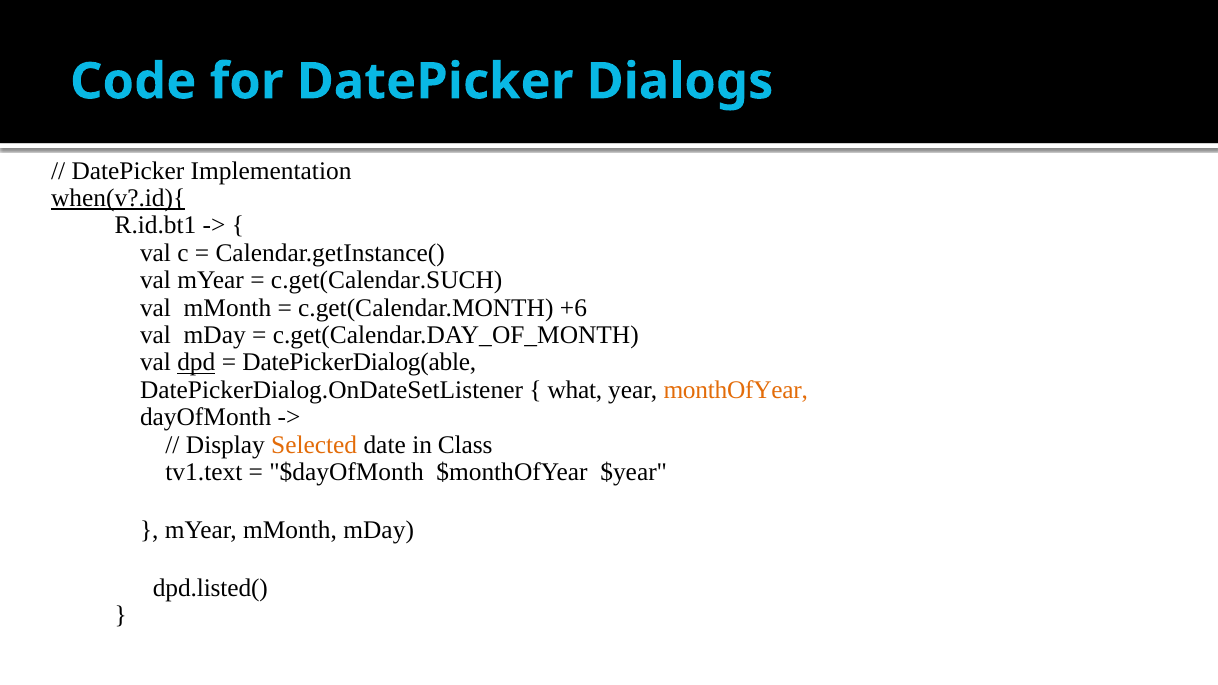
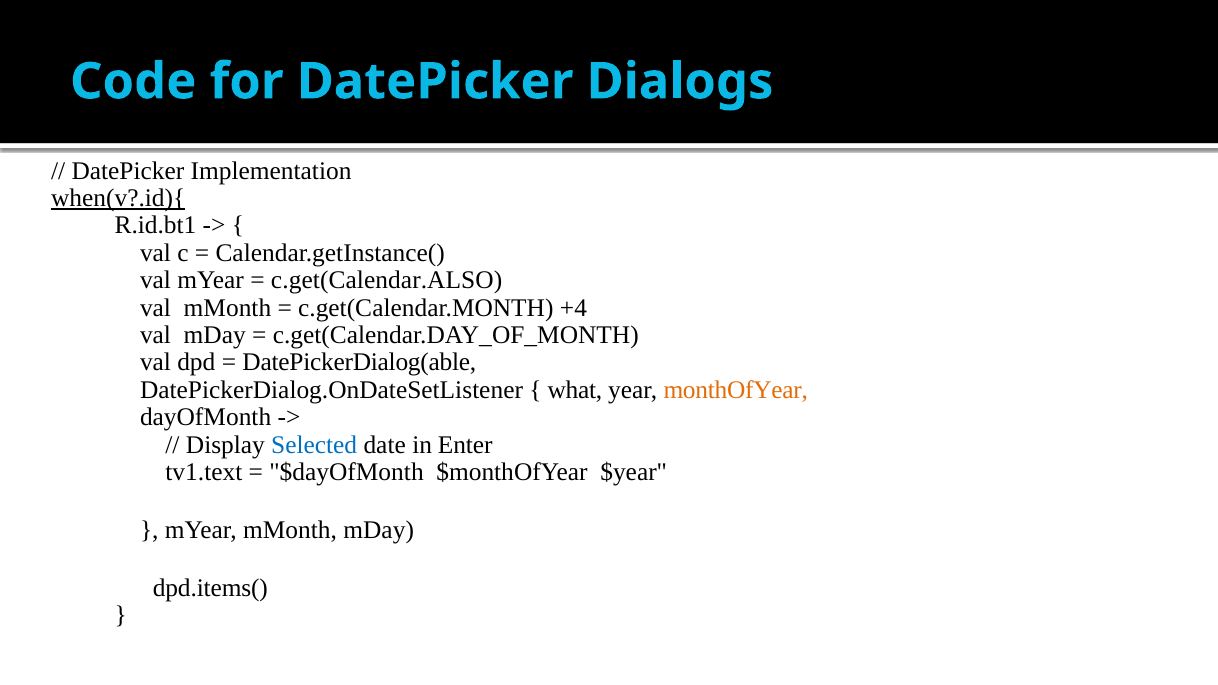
c.get(Calendar.SUCH: c.get(Calendar.SUCH -> c.get(Calendar.ALSO (387, 280)
+6: +6 -> +4 (573, 308)
dpd underline: present -> none (196, 363)
Selected colour: orange -> blue (314, 445)
Class: Class -> Enter (465, 445)
dpd.listed(: dpd.listed( -> dpd.items( (210, 588)
